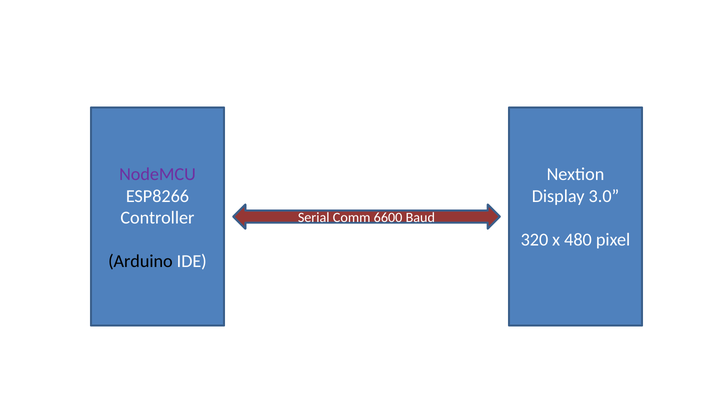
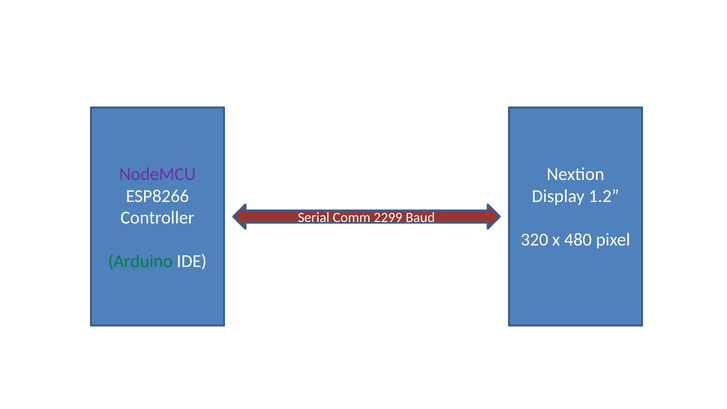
3.0: 3.0 -> 1.2 (604, 196)
6600: 6600 -> 2299 (388, 218)
Arduino colour: black -> green (140, 261)
